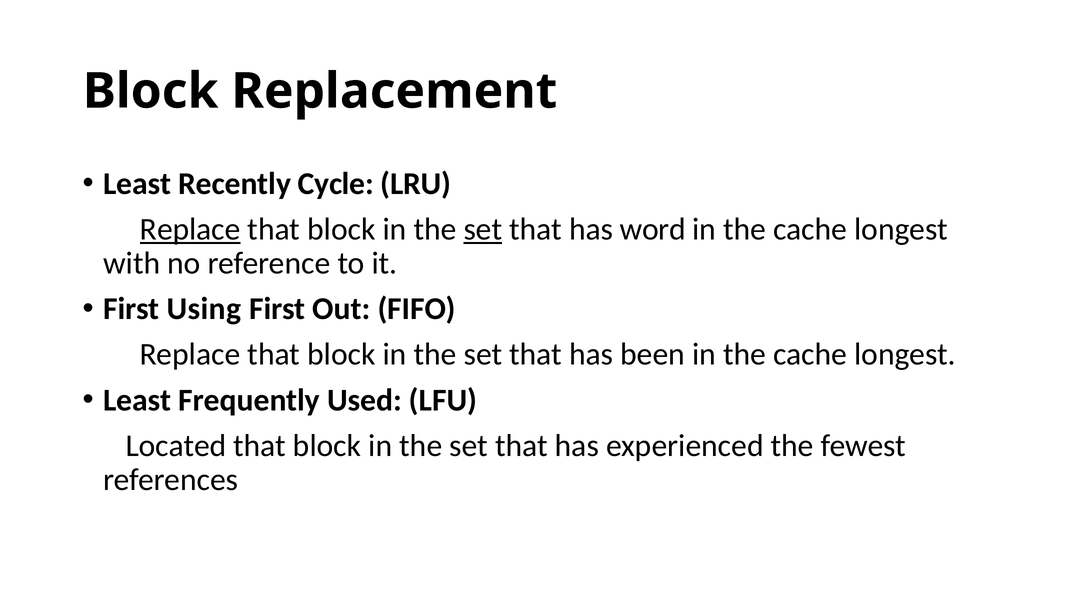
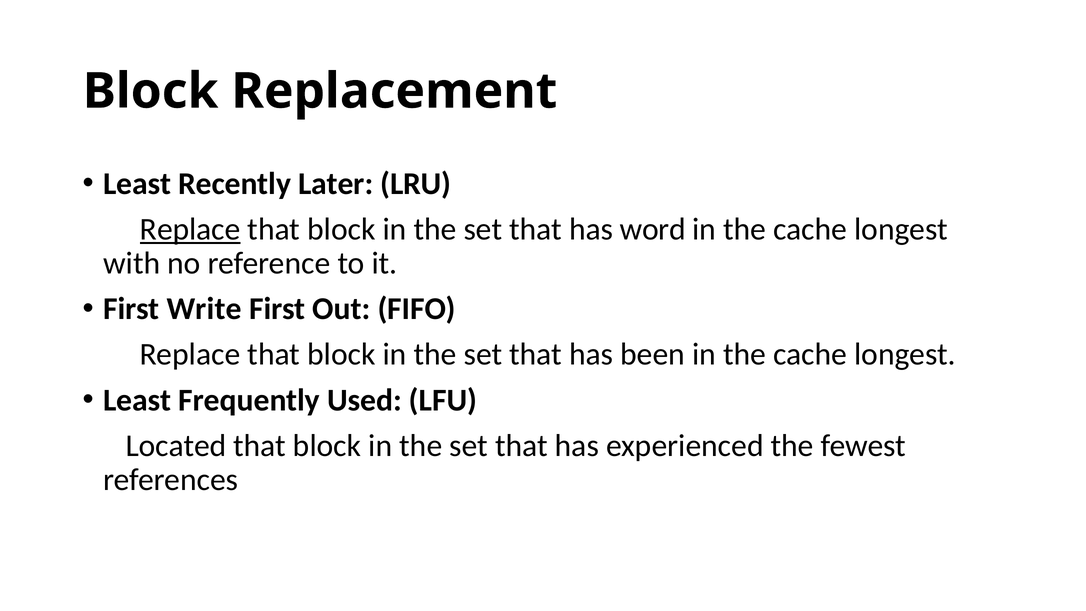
Cycle: Cycle -> Later (336, 184)
set underline: present -> none (483, 229)
Using: Using -> Write (204, 309)
